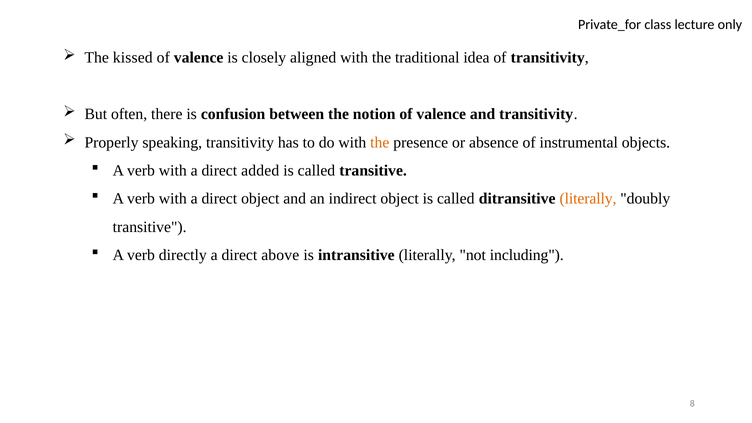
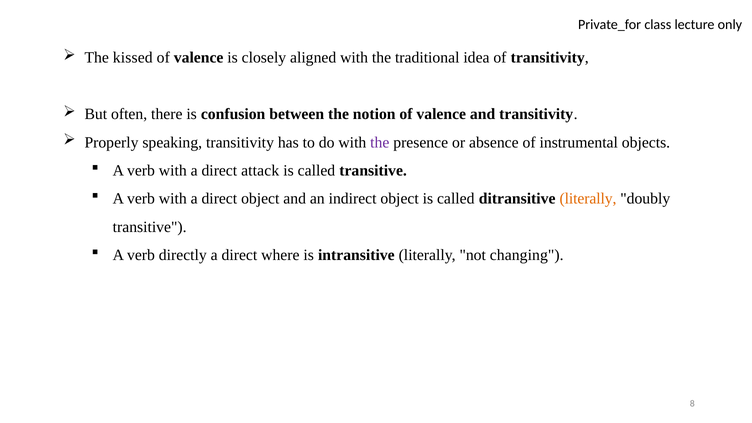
the colour: orange -> purple (380, 142)
added: added -> attack (260, 171)
above: above -> where (280, 255)
including: including -> changing (527, 255)
